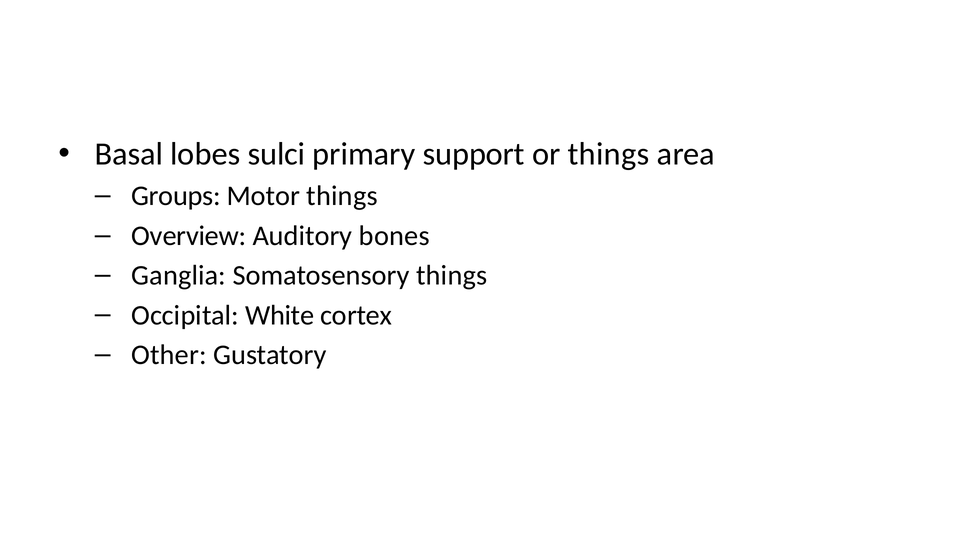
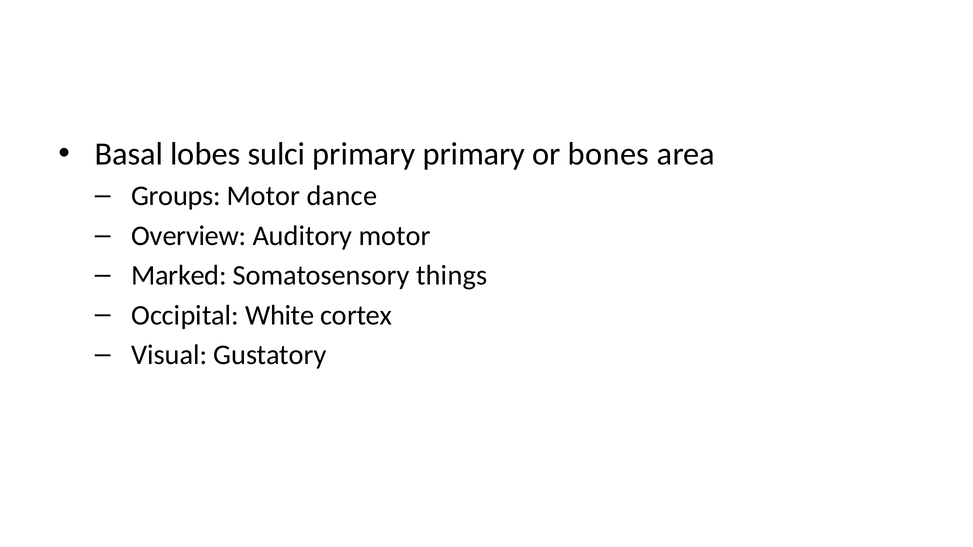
primary support: support -> primary (474, 154)
or things: things -> bones (609, 154)
Motor things: things -> dance (342, 196)
Auditory bones: bones -> motor (395, 236)
Ganglia: Ganglia -> Marked (179, 276)
Other: Other -> Visual (169, 355)
